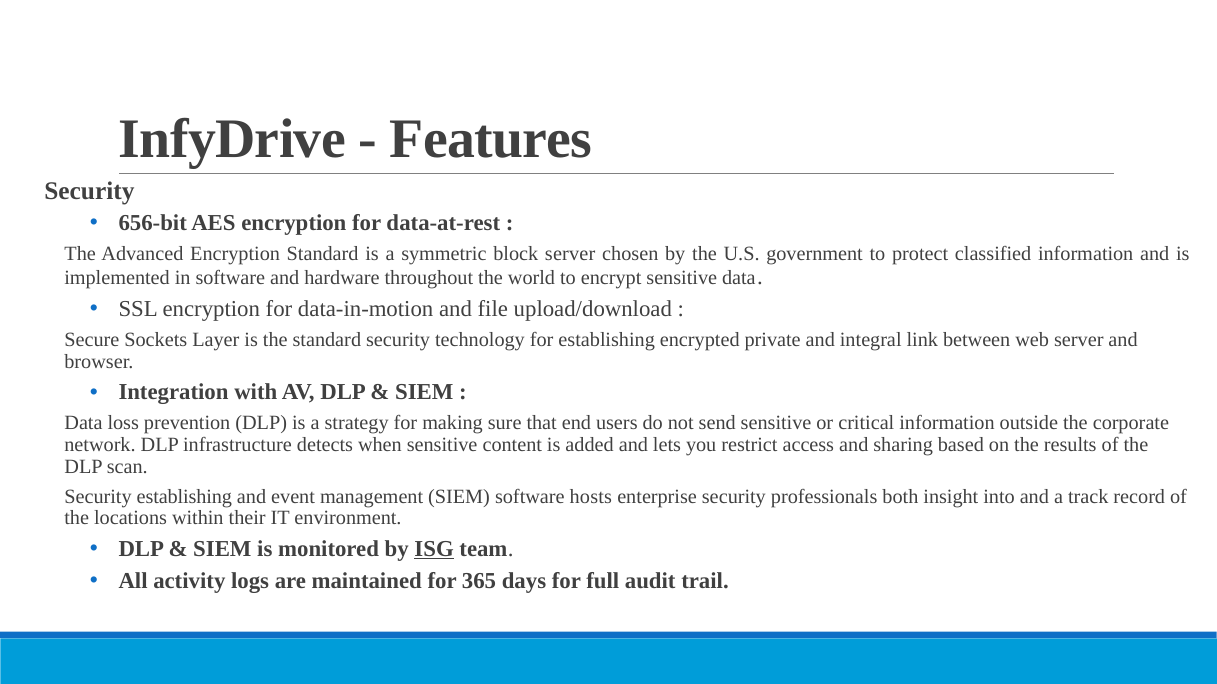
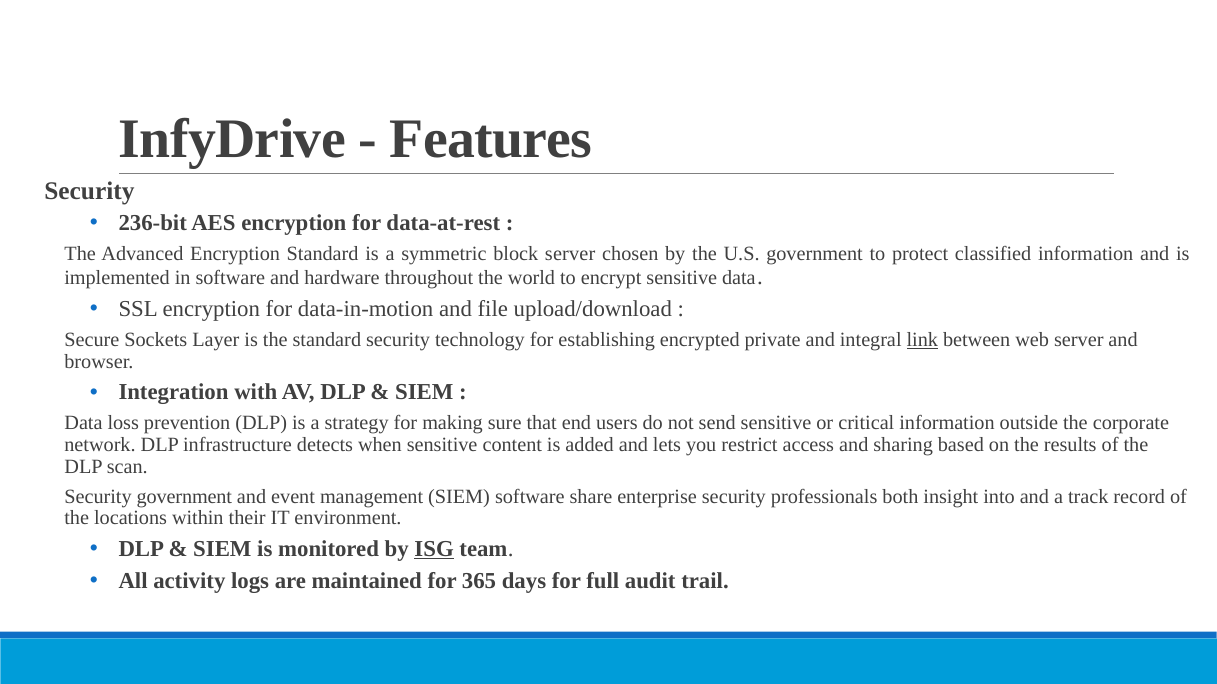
656-bit: 656-bit -> 236-bit (153, 223)
link underline: none -> present (922, 340)
Security establishing: establishing -> government (184, 497)
hosts: hosts -> share (591, 497)
